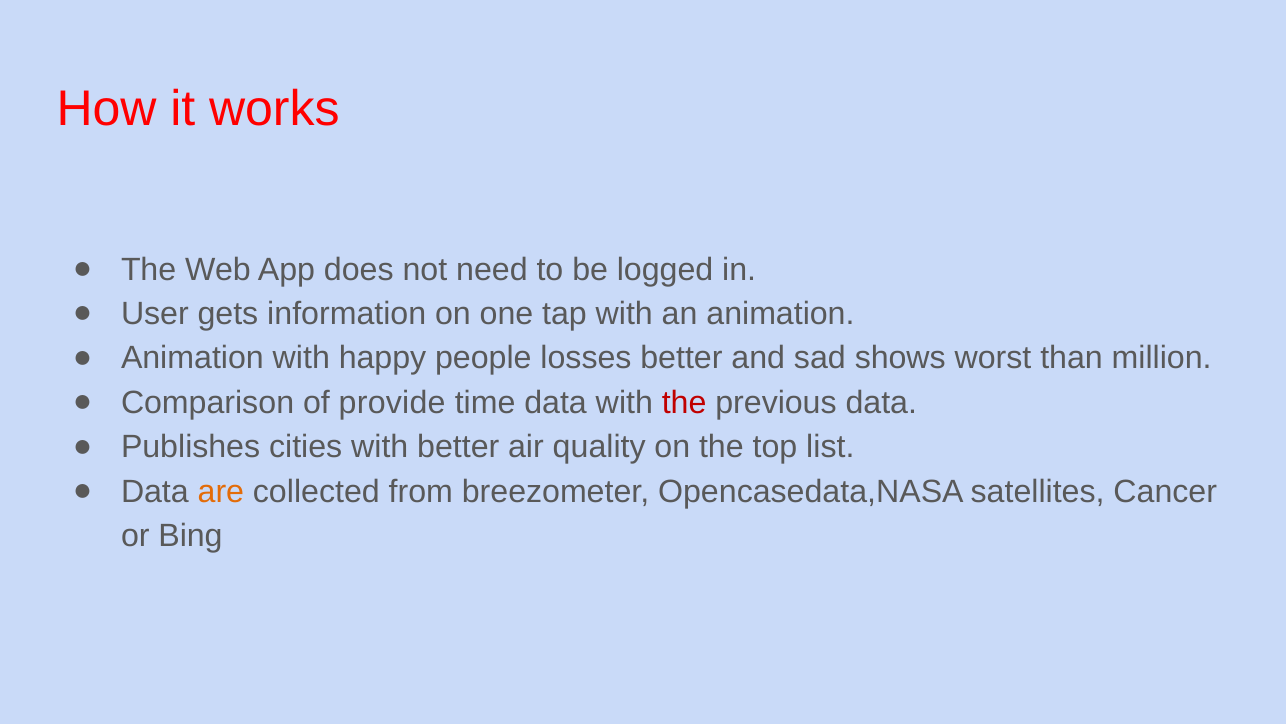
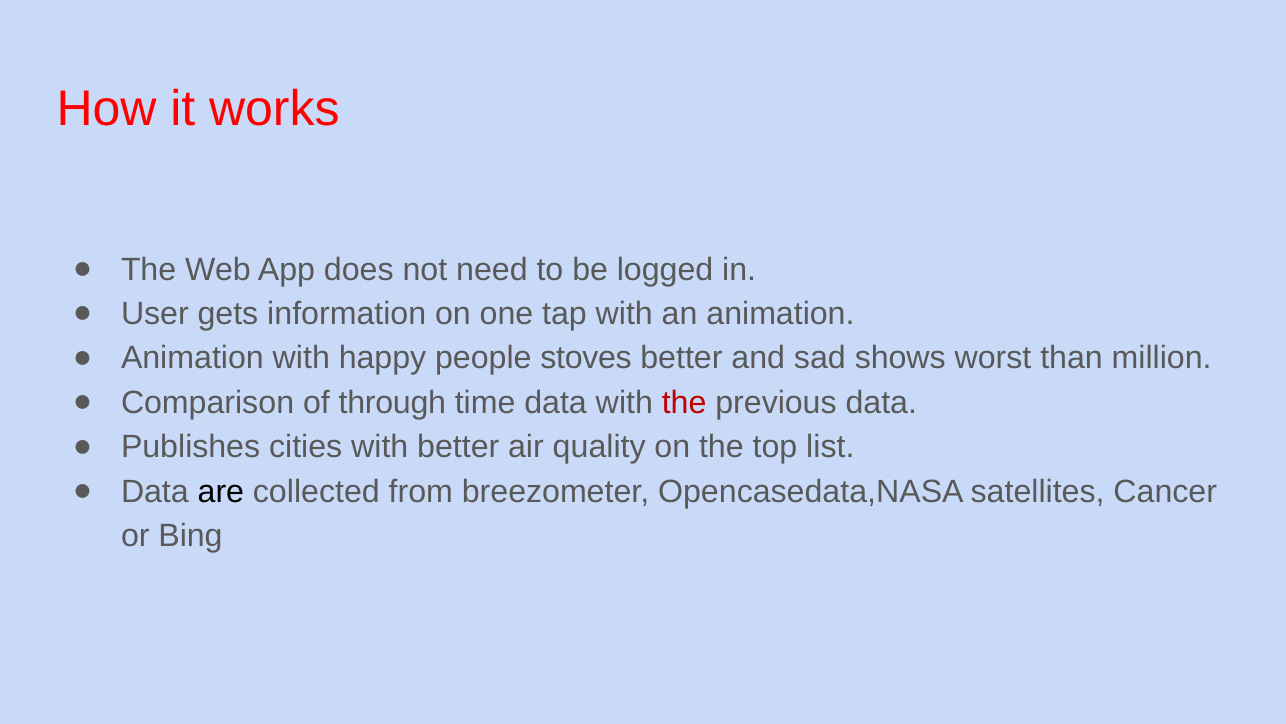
losses: losses -> stoves (586, 358)
provide: provide -> through (392, 402)
are colour: orange -> black (221, 491)
